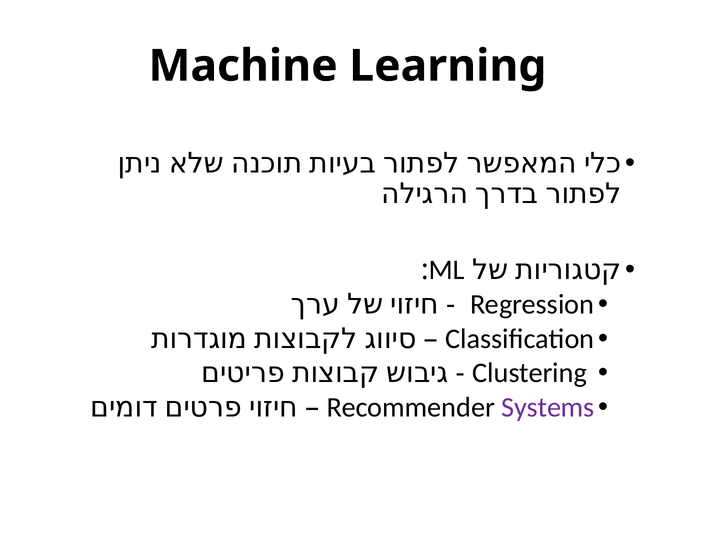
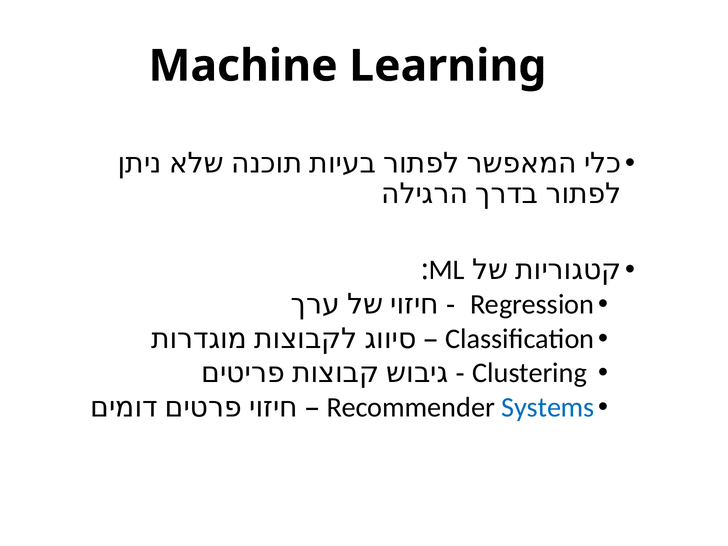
Systems colour: purple -> blue (548, 407)
